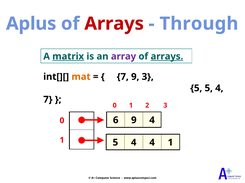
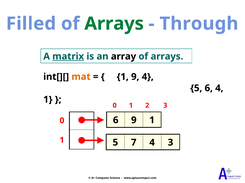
Aplus: Aplus -> Filled (31, 24)
Arrays colour: red -> green (114, 24)
array colour: purple -> black (124, 57)
arrays underline: present -> none (167, 57)
7: 7 -> 1 (123, 77)
9 3: 3 -> 4 (148, 77)
5 5: 5 -> 6 (209, 88)
7: 7 -> 1 (48, 100)
9 4: 4 -> 1 (152, 121)
4: 4 -> 7 (134, 143)
4 1: 1 -> 3 (170, 143)
